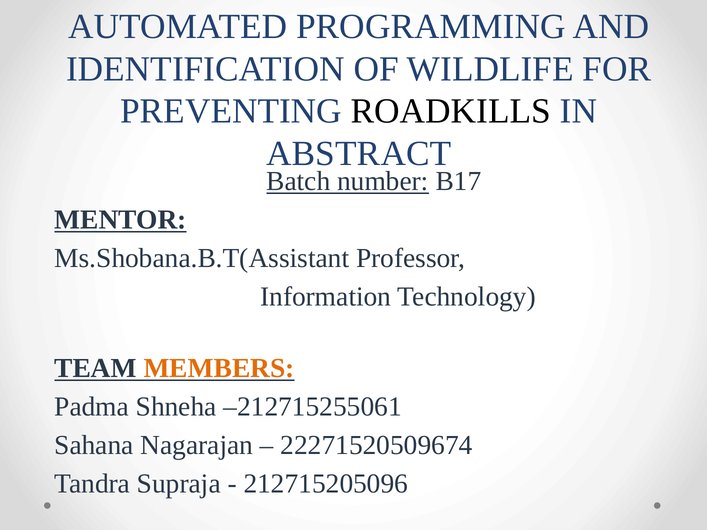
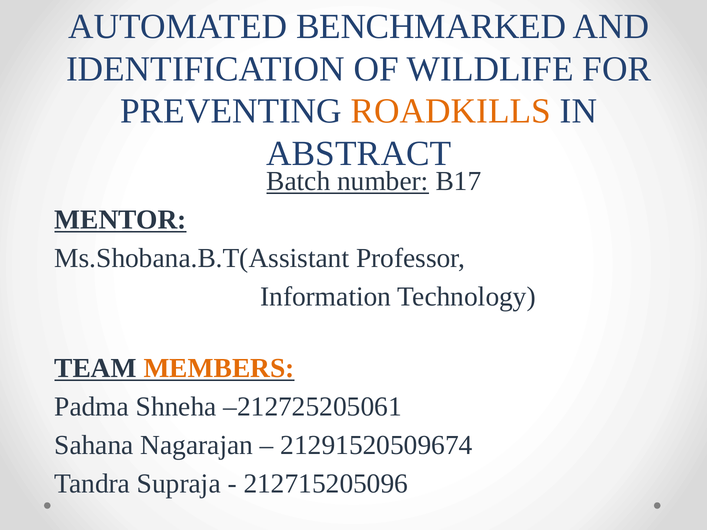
PROGRAMMING: PROGRAMMING -> BENCHMARKED (431, 26)
ROADKILLS colour: black -> orange (451, 111)
–212715255061: –212715255061 -> –212725205061 (313, 407)
22271520509674: 22271520509674 -> 21291520509674 (376, 445)
